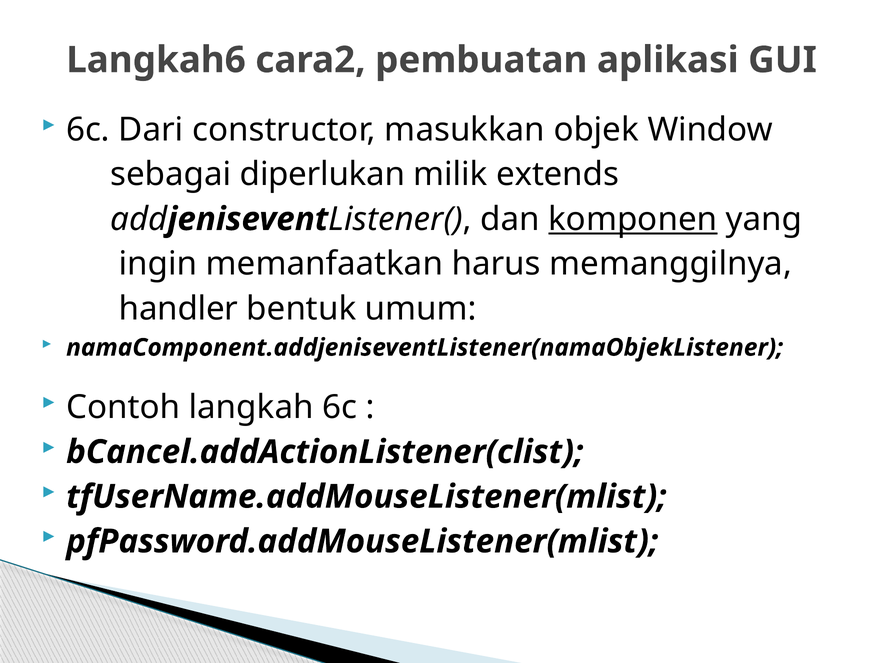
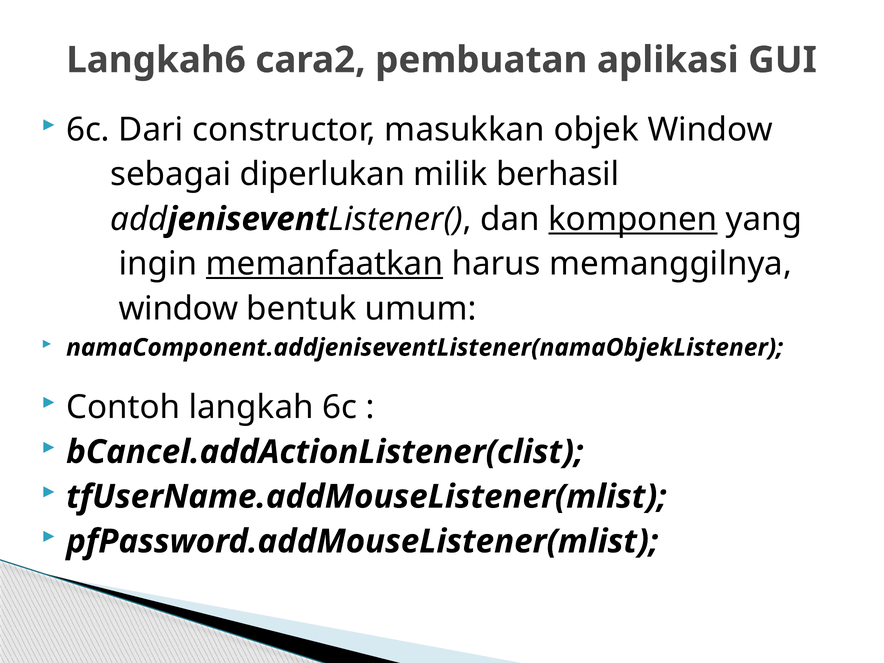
extends: extends -> berhasil (558, 174)
memanfaatkan underline: none -> present (325, 264)
handler: handler -> window (179, 309)
